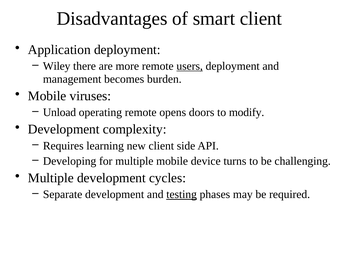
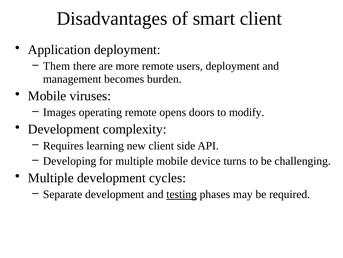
Wiley: Wiley -> Them (57, 66)
users underline: present -> none (190, 66)
Unload: Unload -> Images (59, 112)
